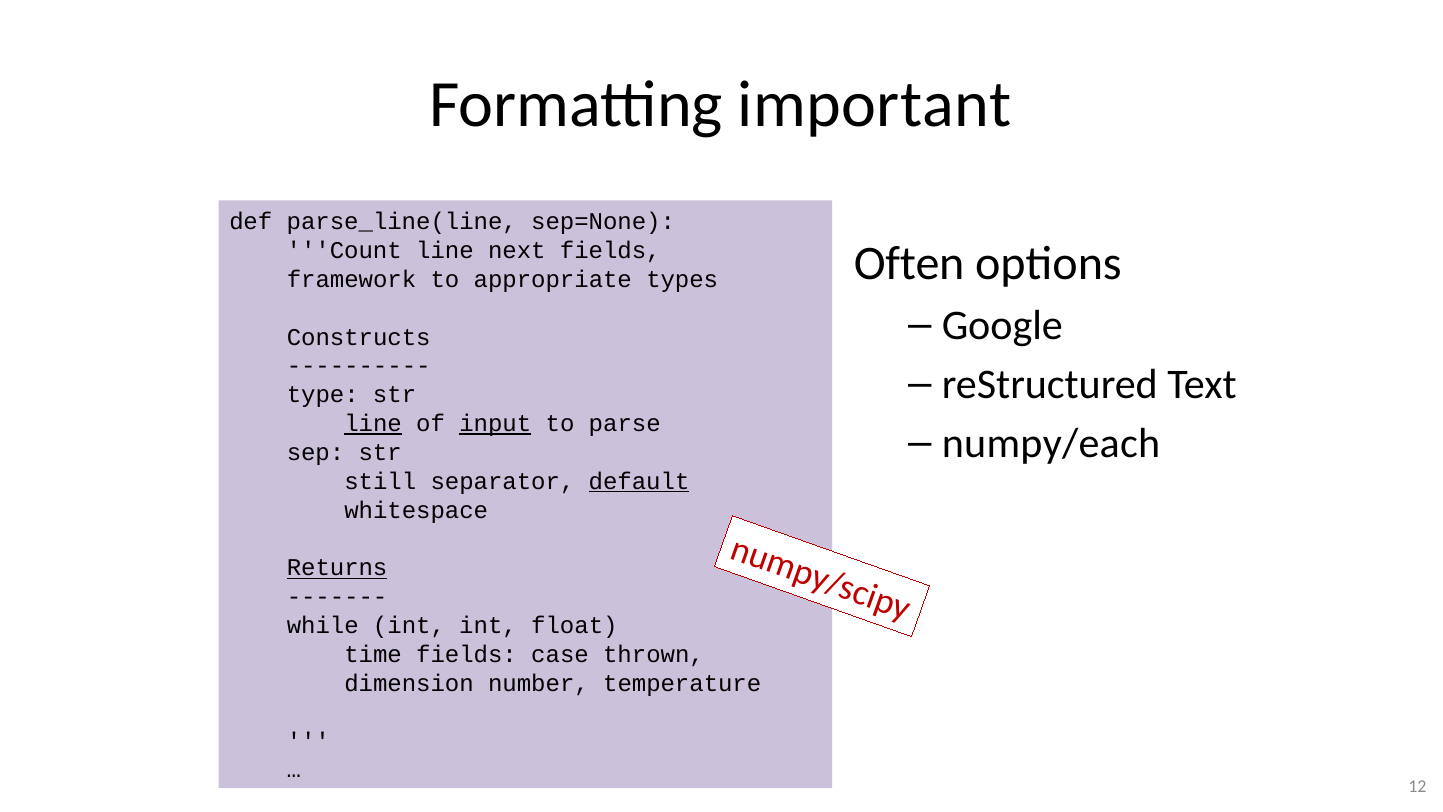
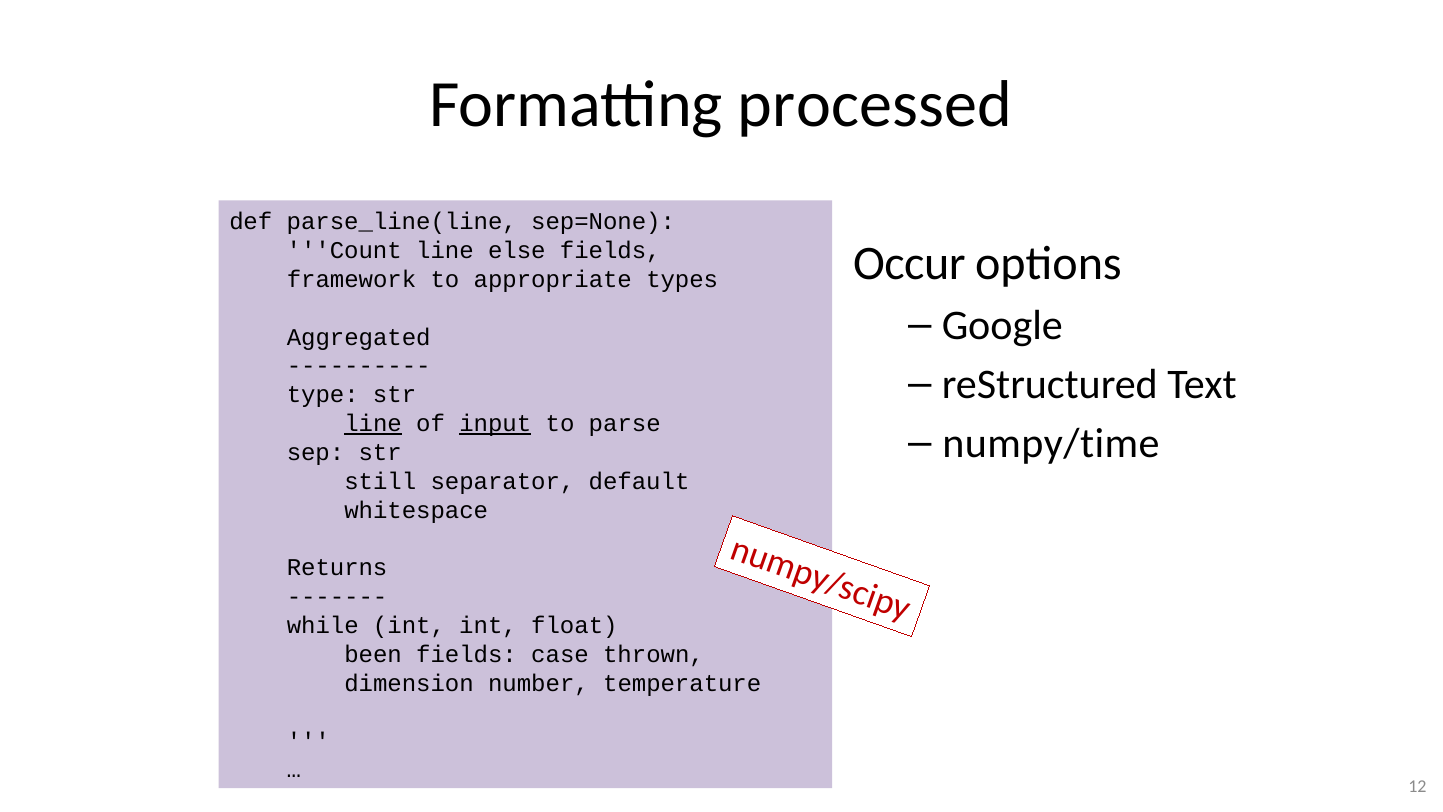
important: important -> processed (875, 105)
next: next -> else (517, 250)
Often: Often -> Occur (909, 264)
Constructs: Constructs -> Aggregated (359, 337)
numpy/each: numpy/each -> numpy/time (1051, 444)
default underline: present -> none (639, 481)
Returns underline: present -> none (337, 568)
time: time -> been (373, 654)
